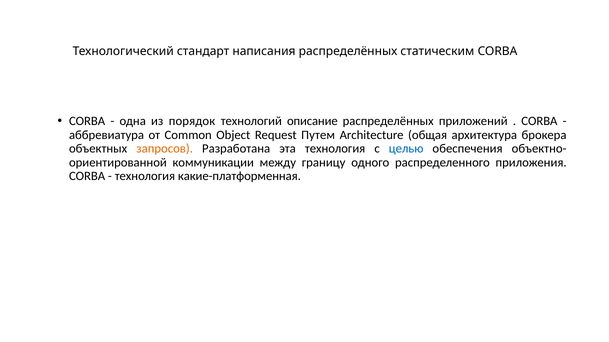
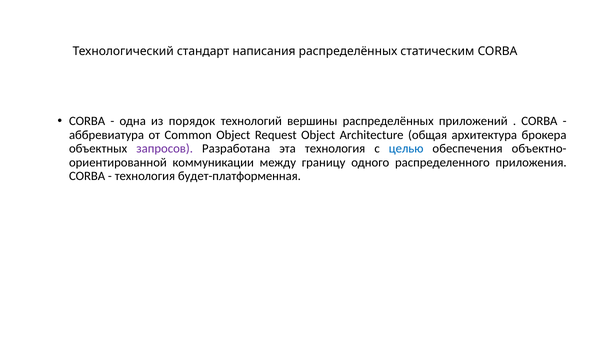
описание: описание -> вершины (312, 121)
Request Путем: Путем -> Object (318, 135)
запросов colour: orange -> purple (165, 149)
какие-платформенная: какие-платформенная -> будет-платформенная (239, 176)
